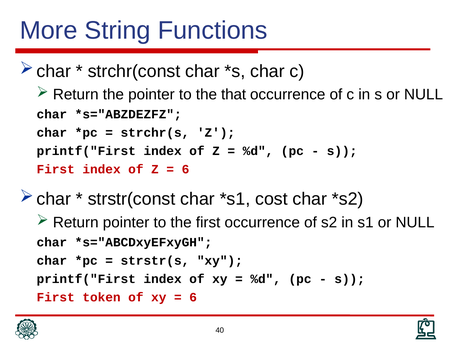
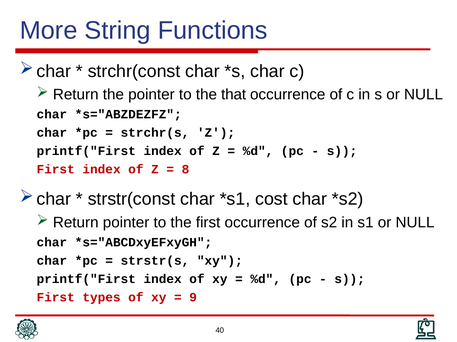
6: 6 -> 8 (186, 170)
token: token -> types (102, 298)
6: 6 -> 9 (193, 298)
